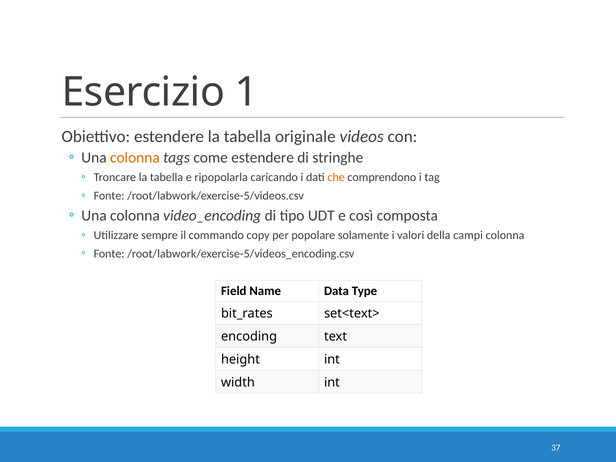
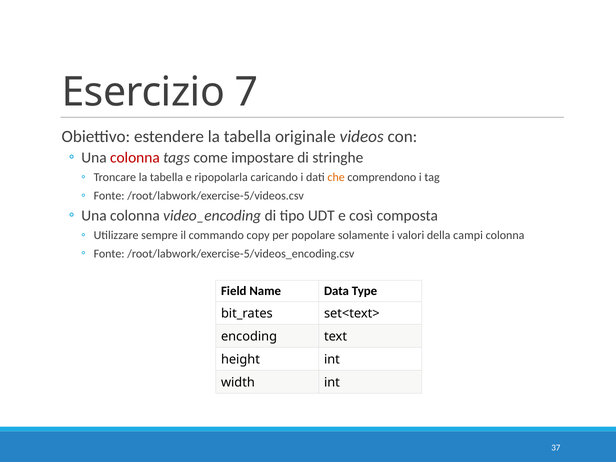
1: 1 -> 7 (246, 92)
colonna colour: orange -> red (135, 158)
come estendere: estendere -> impostare (263, 158)
